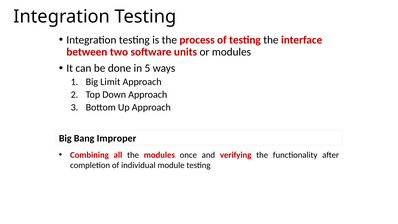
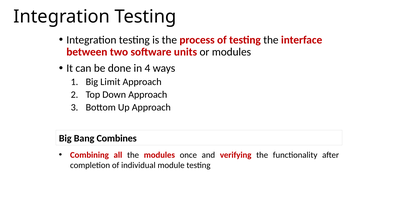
5: 5 -> 4 (147, 68)
Improper: Improper -> Combines (117, 138)
